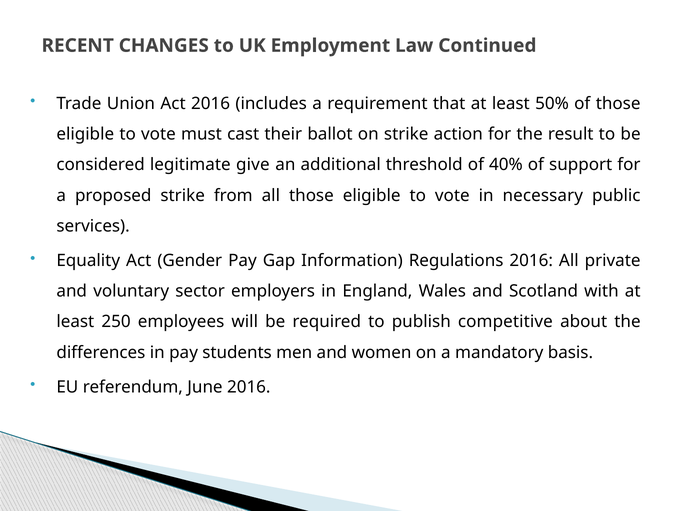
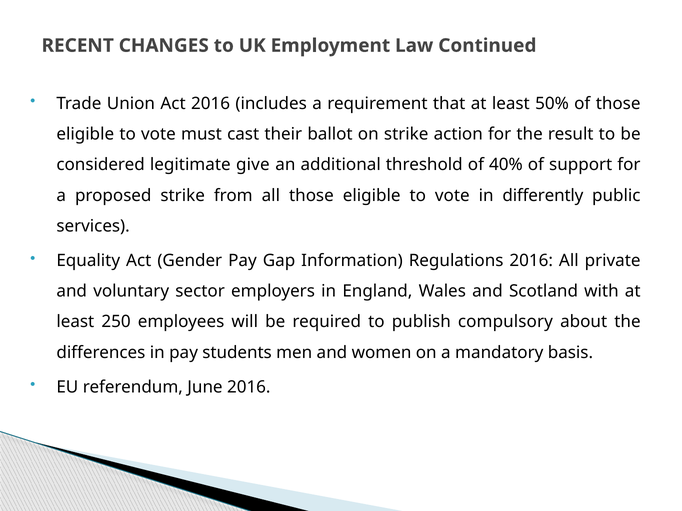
necessary: necessary -> differently (543, 196)
competitive: competitive -> compulsory (505, 322)
